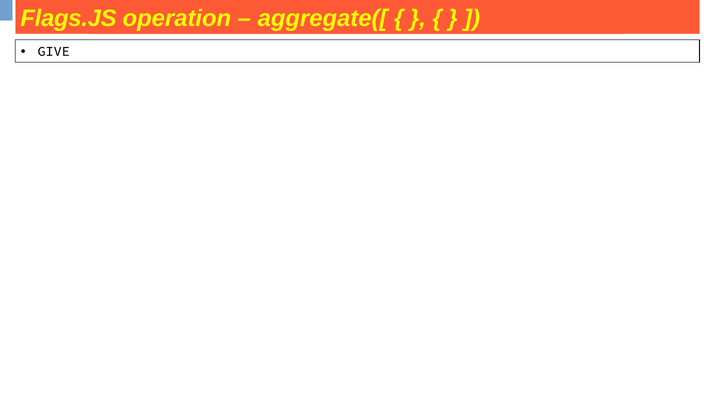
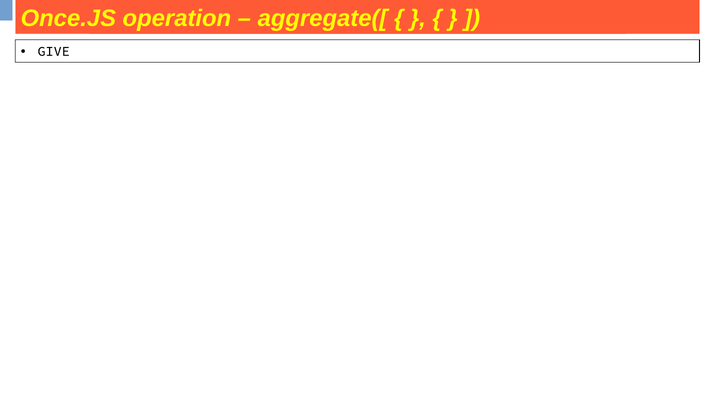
Flags.JS: Flags.JS -> Once.JS (68, 19)
